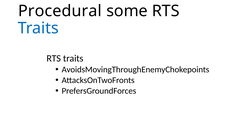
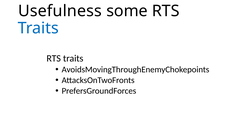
Procedural: Procedural -> Usefulness (60, 11)
